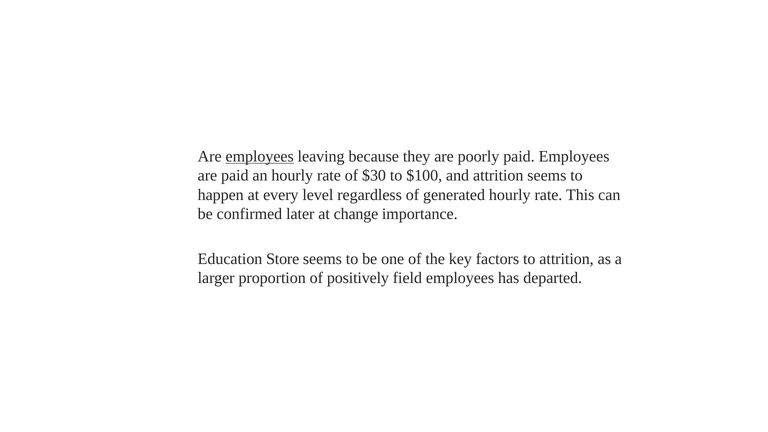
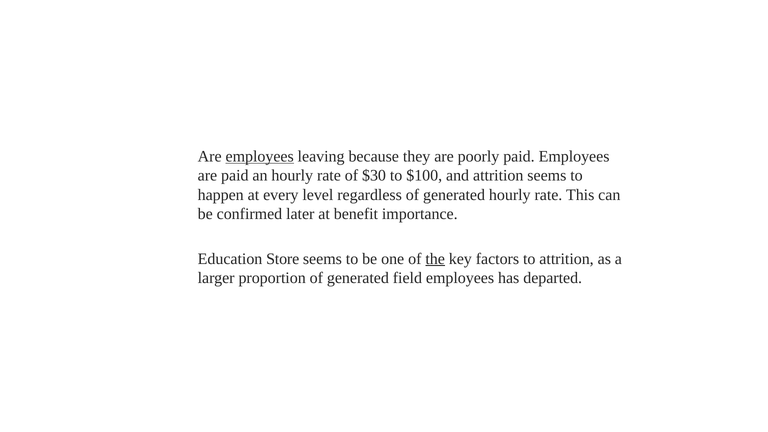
change: change -> benefit (356, 214)
the underline: none -> present (435, 259)
proportion of positively: positively -> generated (358, 278)
